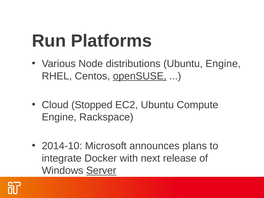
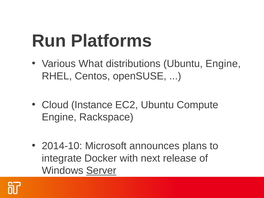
Node: Node -> What (91, 64)
openSUSE underline: present -> none (140, 76)
Stopped: Stopped -> Instance (92, 105)
